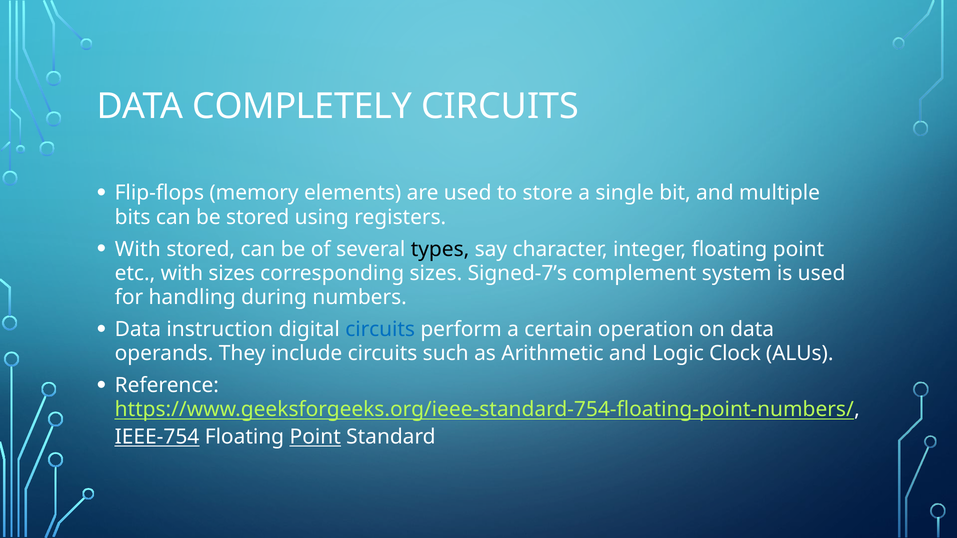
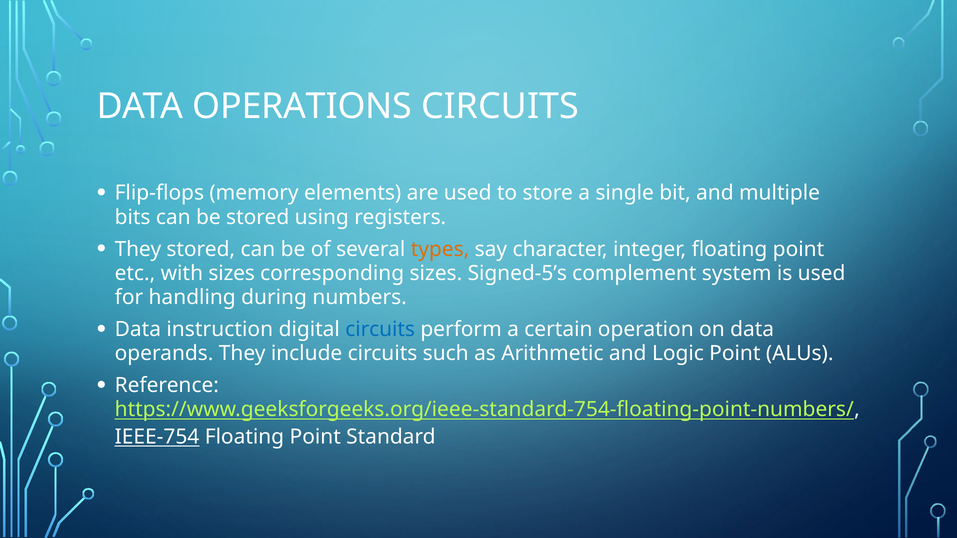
COMPLETELY: COMPLETELY -> OPERATIONS (302, 106)
With: With -> They (138, 249)
types colour: black -> orange (440, 249)
Signed-7’s: Signed-7’s -> Signed-5’s (517, 273)
Logic Clock: Clock -> Point (735, 354)
Point underline: present -> none (315, 437)
